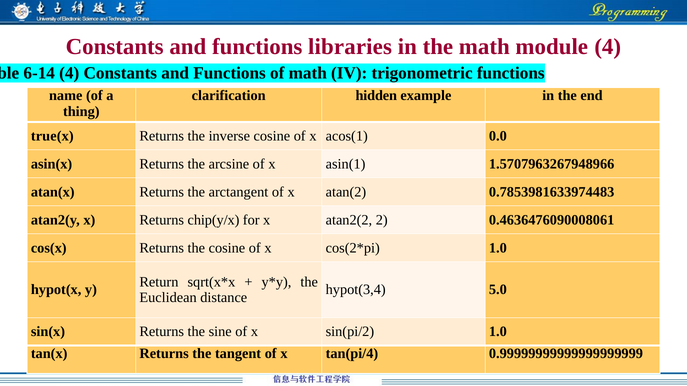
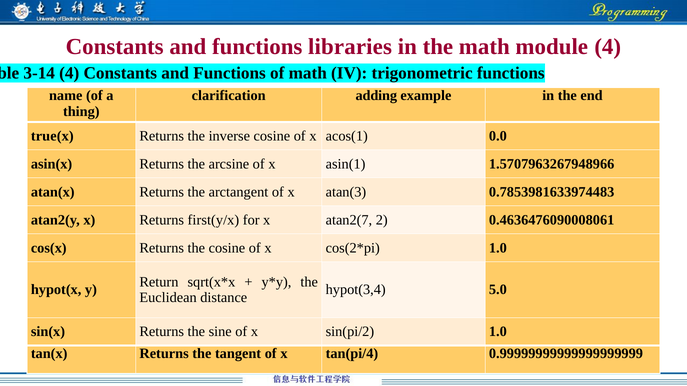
6-14: 6-14 -> 3-14 (39, 73)
hidden: hidden -> adding (376, 96)
atan(2: atan(2 -> atan(3 (346, 192)
chip(y/x: chip(y/x -> first(y/x (213, 220)
atan2(2: atan2(2 -> atan2(7 (349, 220)
